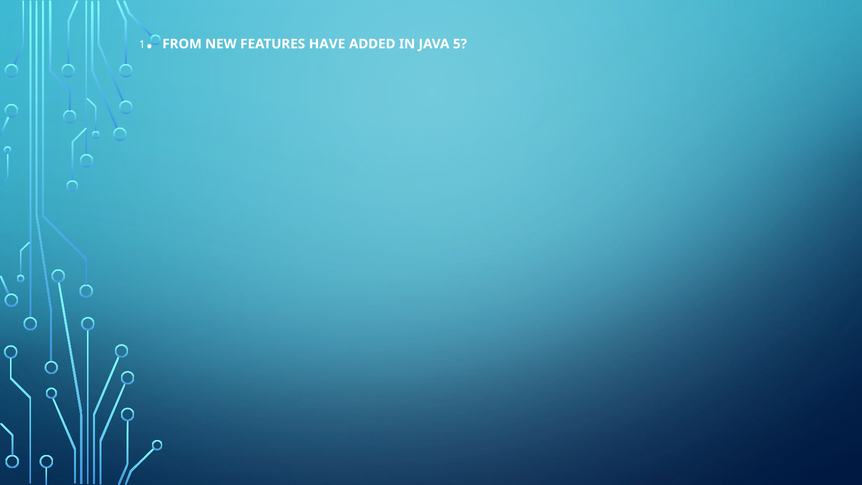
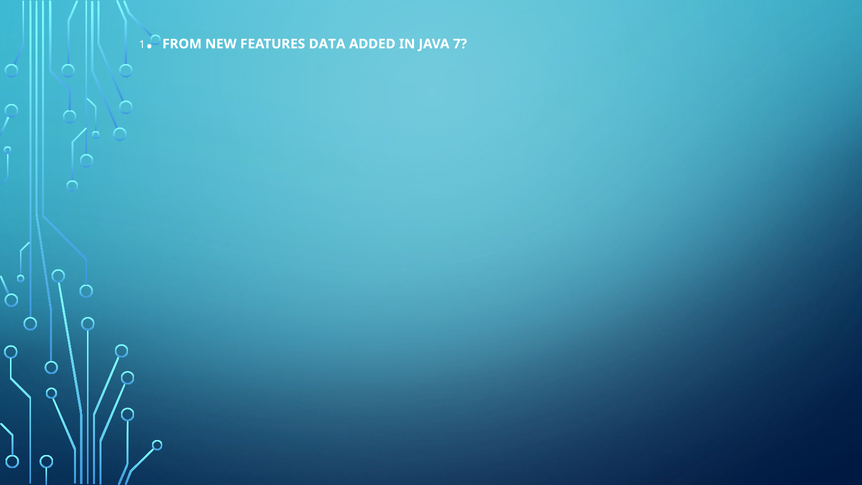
HAVE: HAVE -> DATA (327, 44)
5: 5 -> 7 (460, 44)
